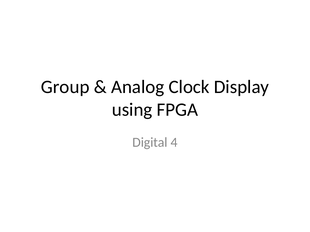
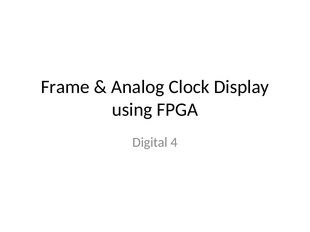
Group: Group -> Frame (65, 87)
